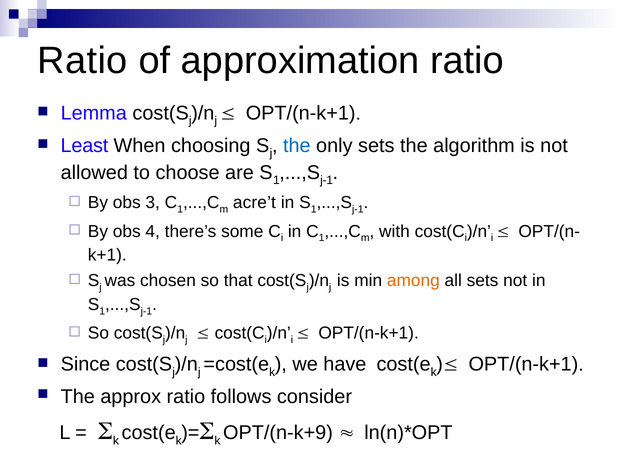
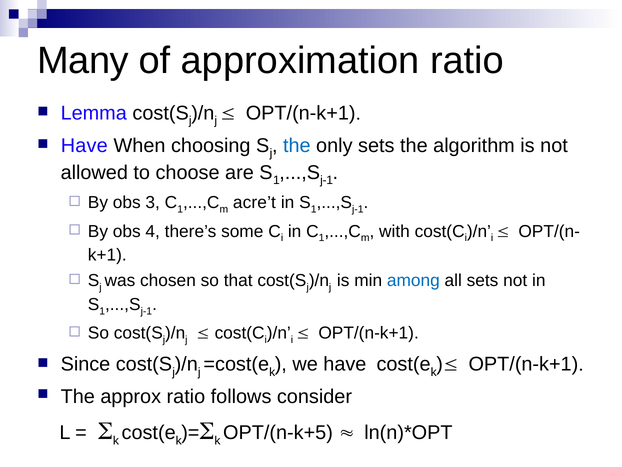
Ratio: Ratio -> Many (83, 61)
Least: Least -> Have (84, 145)
among colour: orange -> blue (413, 280)
OPT/(n-k+9: OPT/(n-k+9 -> OPT/(n-k+5 (278, 432)
